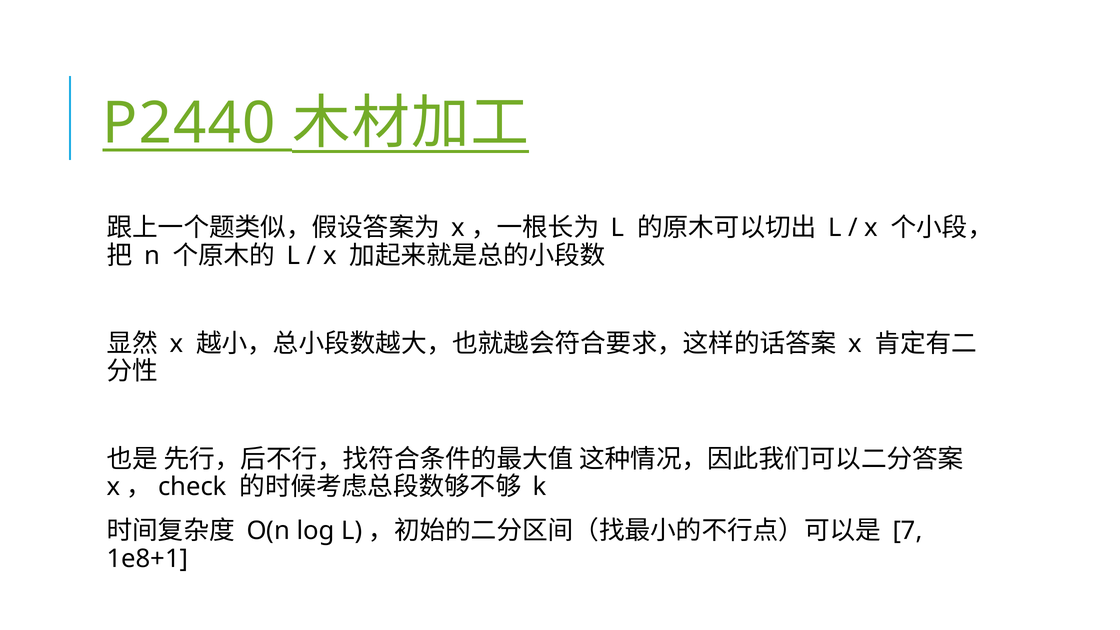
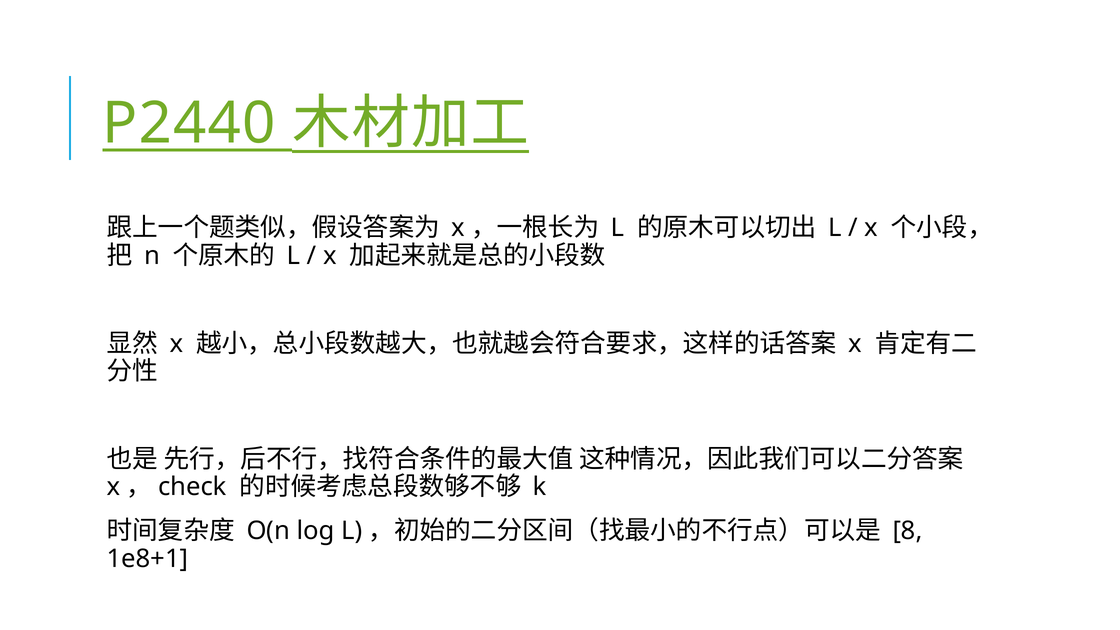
7: 7 -> 8 (908, 531)
